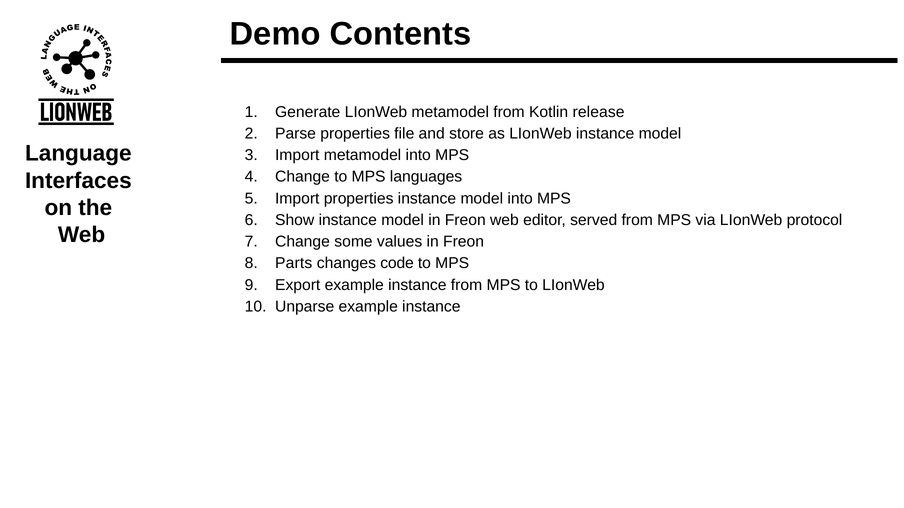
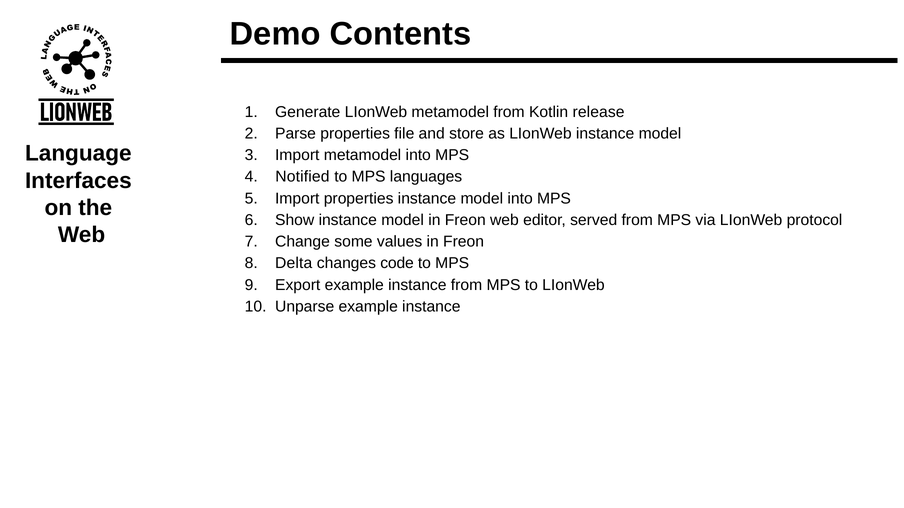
Change: Change -> Notified (302, 177)
Parts: Parts -> Delta (294, 263)
